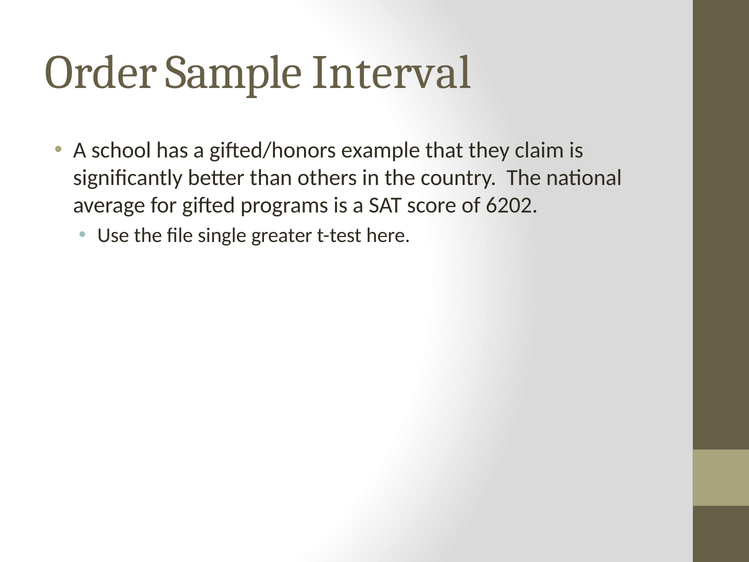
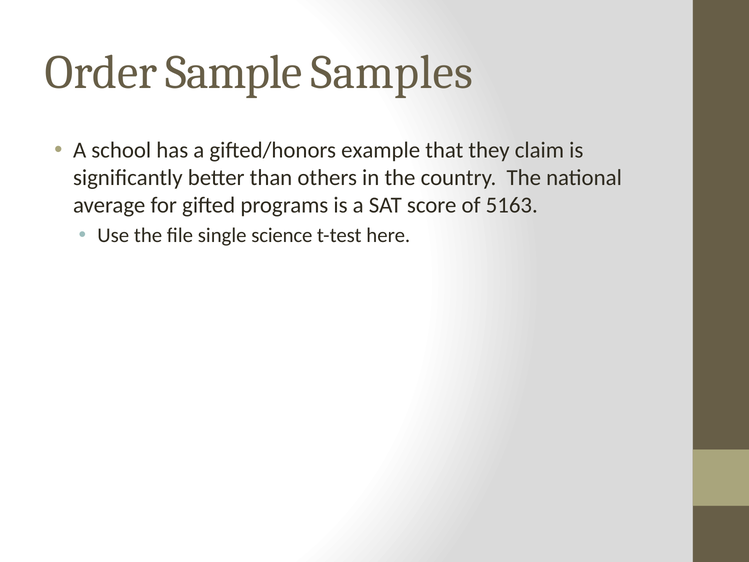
Interval: Interval -> Samples (392, 73)
6202: 6202 -> 5163 (512, 205)
greater: greater -> science (282, 235)
